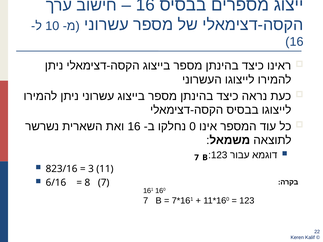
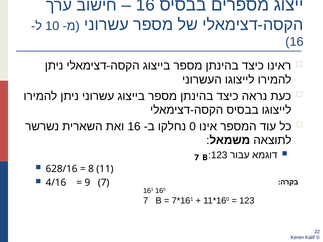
823/16: 823/16 -> 628/16 (62, 169)
3: 3 -> 8 (91, 169)
6/16: 6/16 -> 4/16 (56, 183)
8: 8 -> 9 (87, 183)
